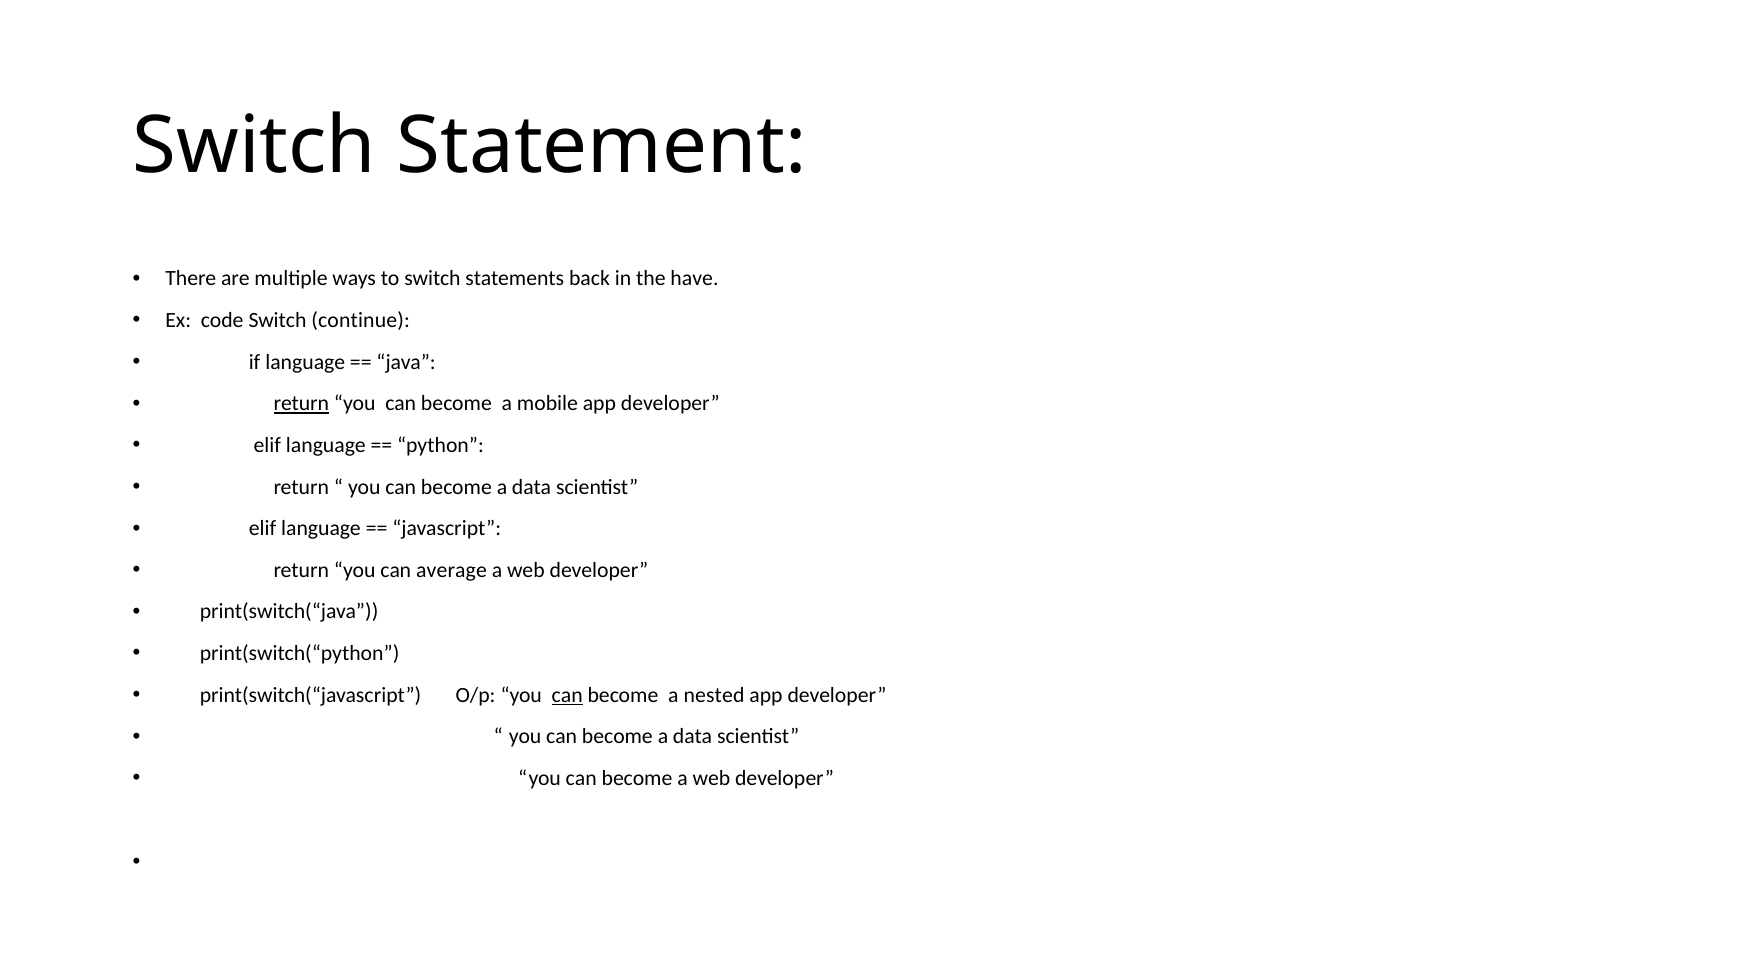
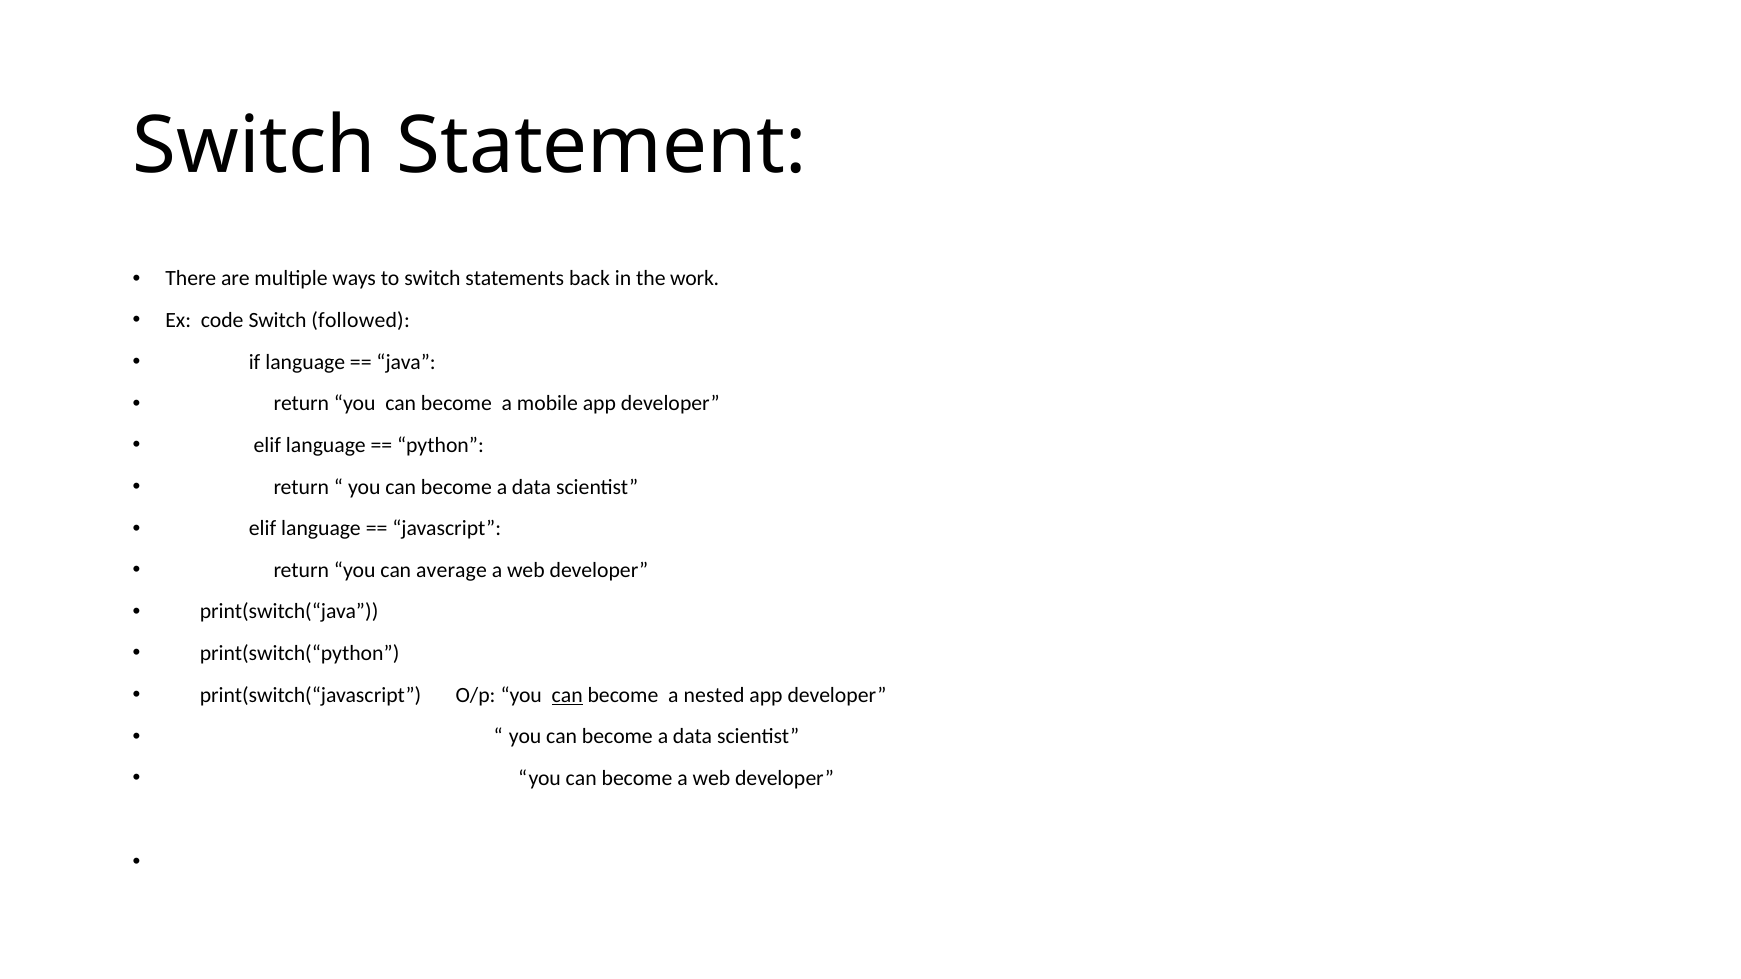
have: have -> work (695, 279)
continue: continue -> followed (361, 320)
return underline: present -> none (301, 404)
